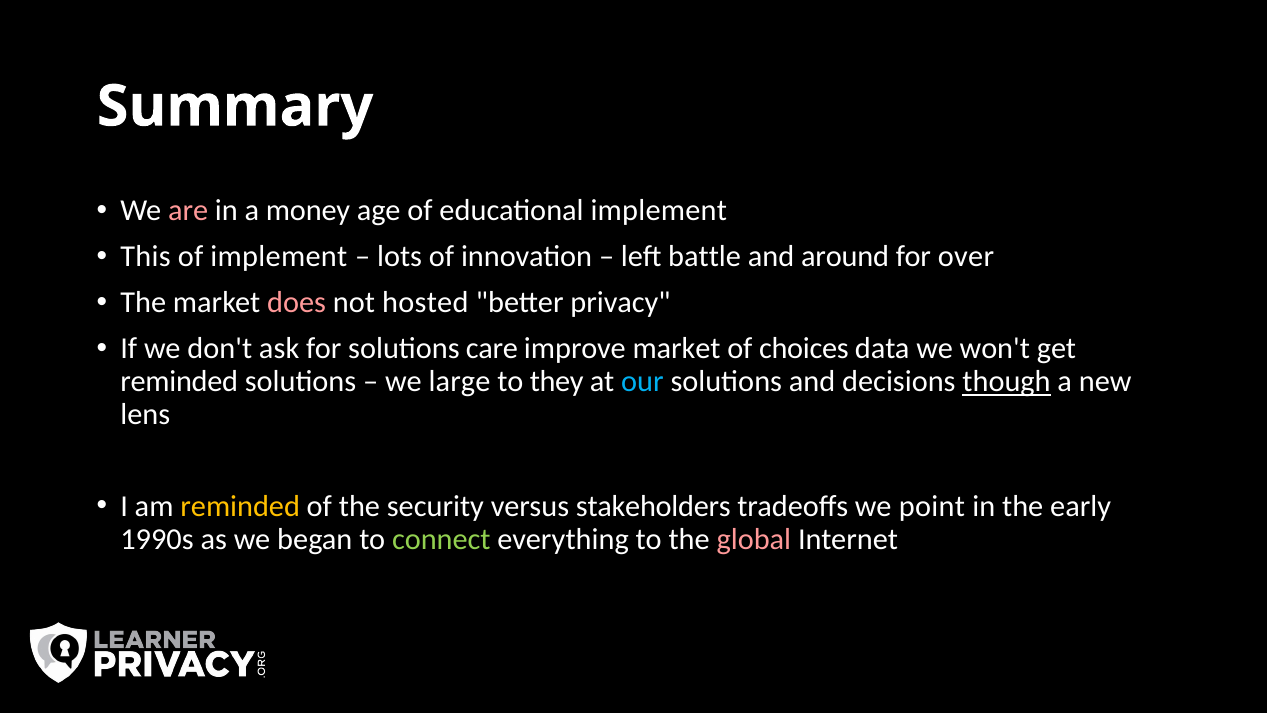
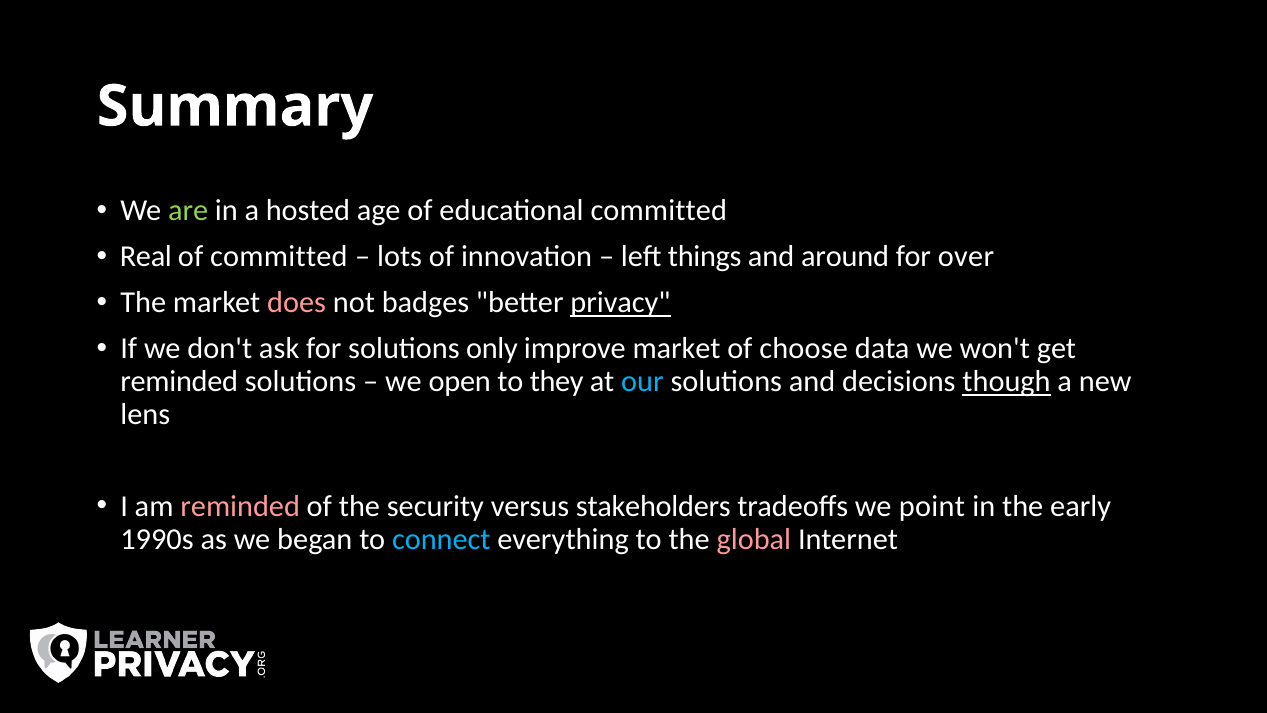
are colour: pink -> light green (188, 211)
money: money -> hosted (308, 211)
educational implement: implement -> committed (659, 211)
This: This -> Real (146, 257)
of implement: implement -> committed (279, 257)
battle: battle -> things (705, 257)
hosted: hosted -> badges (425, 303)
privacy underline: none -> present (621, 303)
care: care -> only (492, 349)
choices: choices -> choose (804, 349)
large: large -> open (460, 381)
reminded colour: yellow -> pink (240, 506)
connect colour: light green -> light blue (441, 539)
